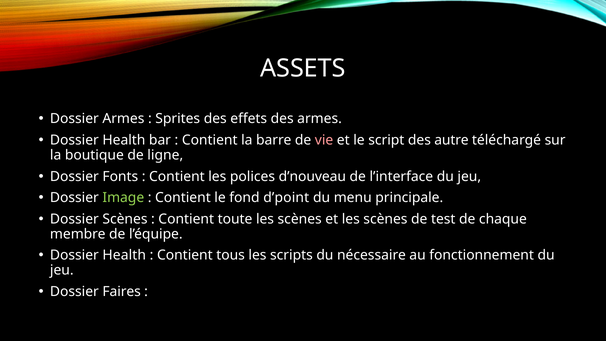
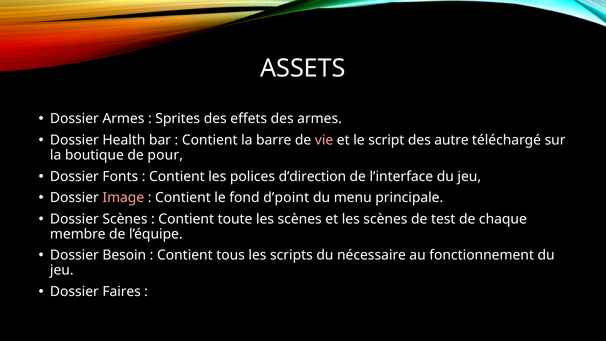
ligne: ligne -> pour (165, 155)
d’nouveau: d’nouveau -> d’direction (312, 176)
Image colour: light green -> pink (123, 198)
Health: Health -> Besoin (124, 255)
